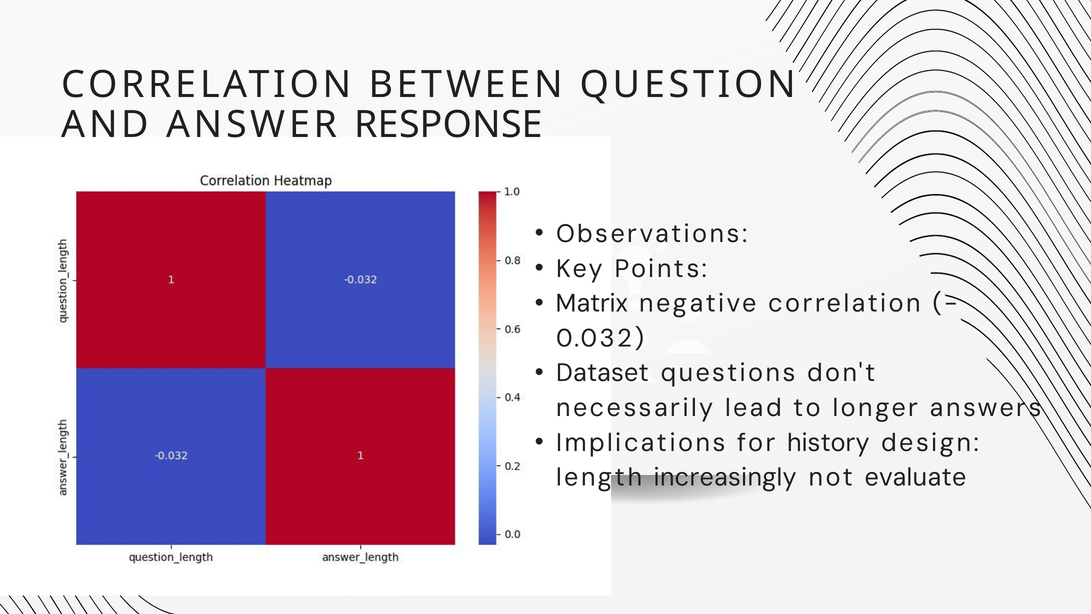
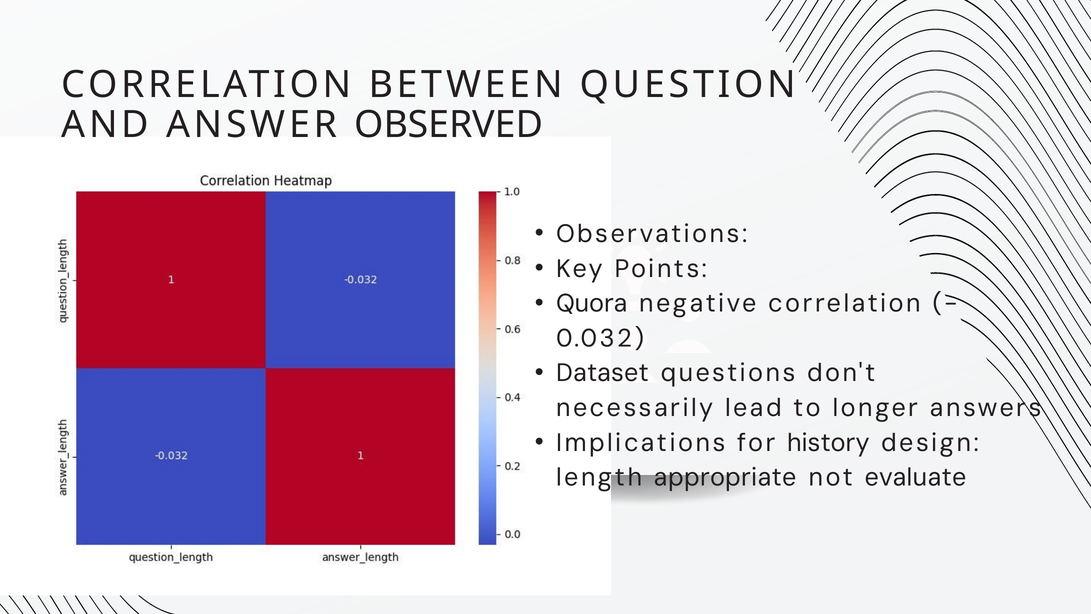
RESPONSE: RESPONSE -> OBSERVED (449, 125)
Matrix: Matrix -> Quora (592, 303)
increasingly: increasingly -> appropriate (725, 477)
